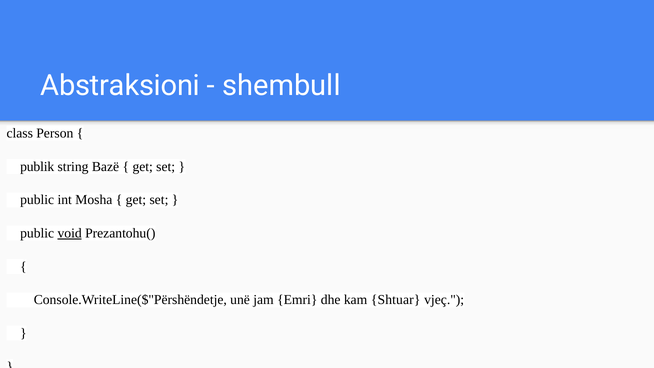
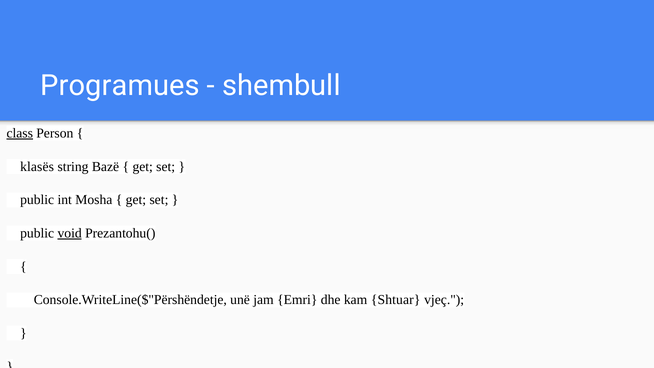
Abstraksioni: Abstraksioni -> Programues (120, 86)
class underline: none -> present (20, 133)
publik: publik -> klasës (37, 167)
